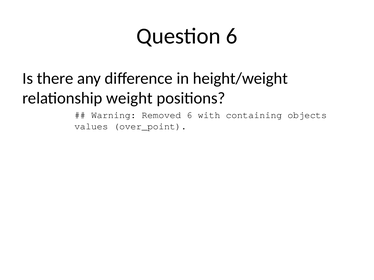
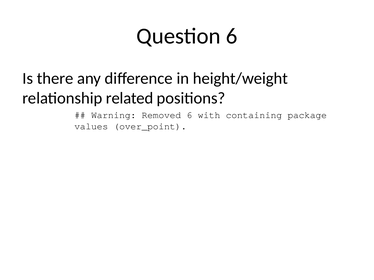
weight: weight -> related (130, 98)
objects: objects -> package (307, 115)
